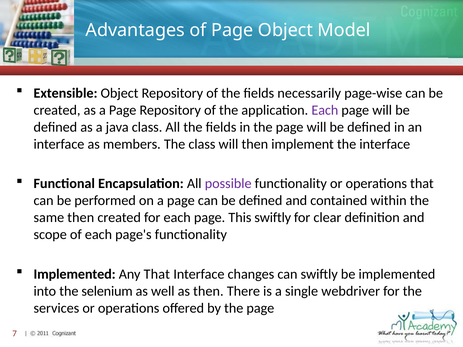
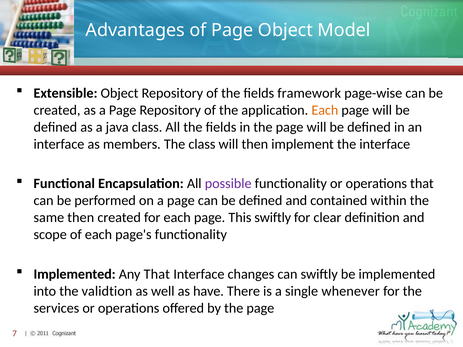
necessarily: necessarily -> framework (309, 93)
Each colour: purple -> orange (325, 110)
selenium: selenium -> validtion (107, 291)
as then: then -> have (208, 291)
webdriver: webdriver -> whenever (351, 291)
